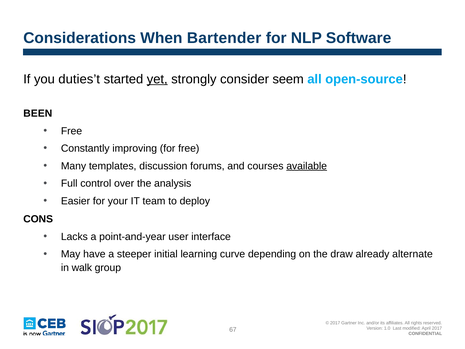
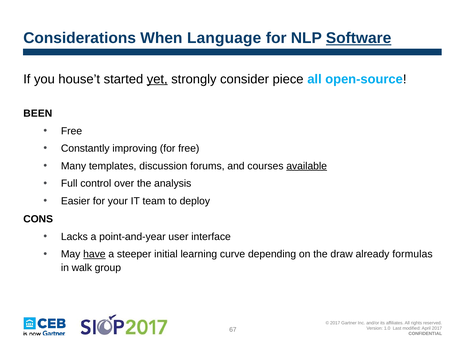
Bartender: Bartender -> Language (224, 38)
Software underline: none -> present (359, 38)
duties’t: duties’t -> house’t (79, 79)
seem: seem -> piece (288, 79)
have underline: none -> present (94, 254)
alternate: alternate -> formulas (412, 254)
